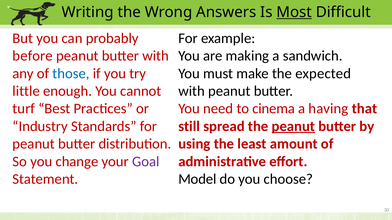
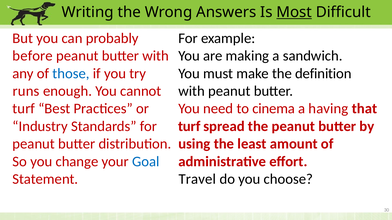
expected: expected -> definition (323, 74)
little: little -> runs (26, 91)
still: still -> turf (189, 127)
peanut underline: present -> none (293, 127)
Goal colour: purple -> blue (146, 162)
Model: Model -> Travel (197, 179)
